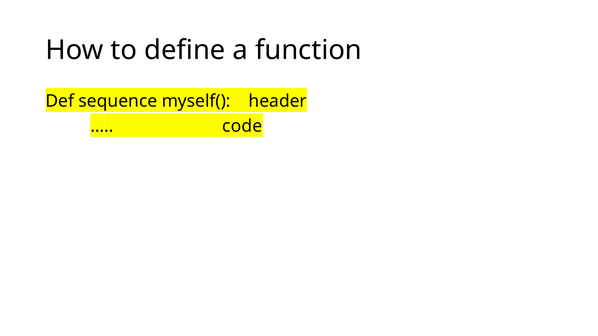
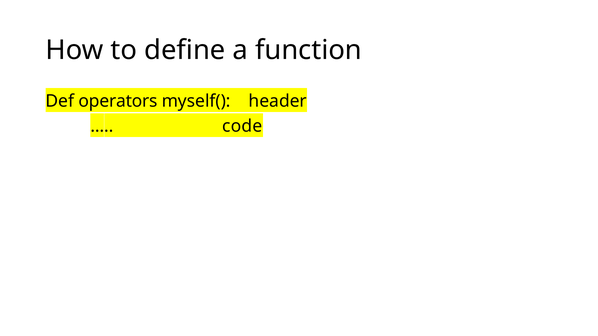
sequence: sequence -> operators (118, 101)
